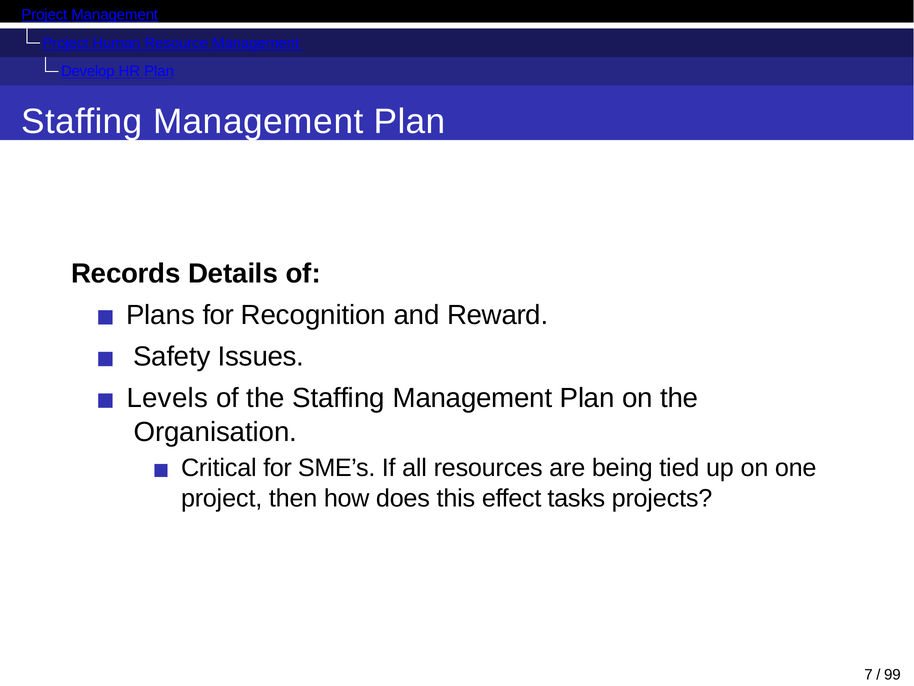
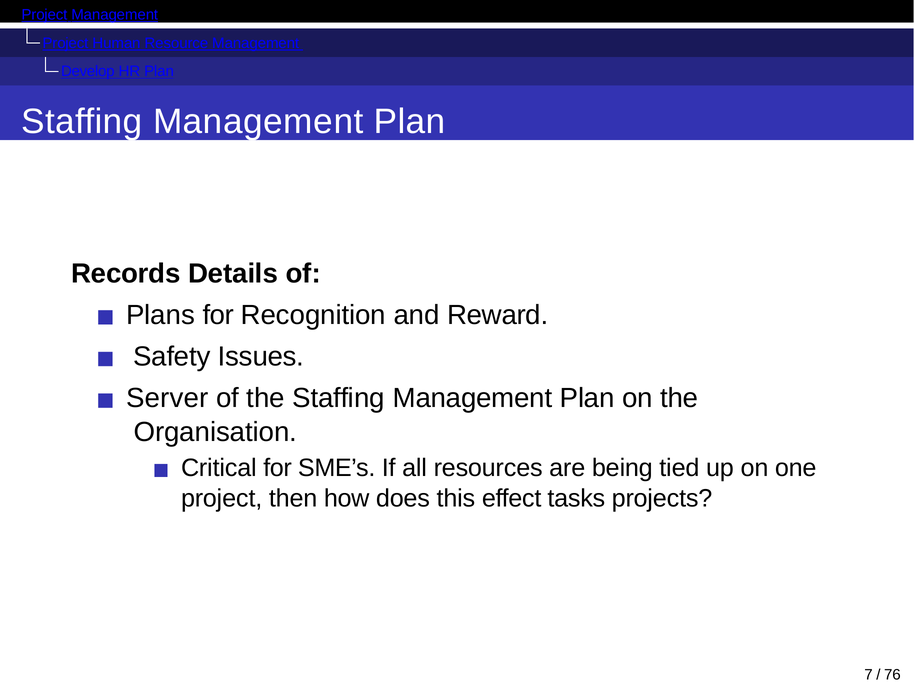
Levels: Levels -> Server (167, 398)
99: 99 -> 76 (892, 675)
